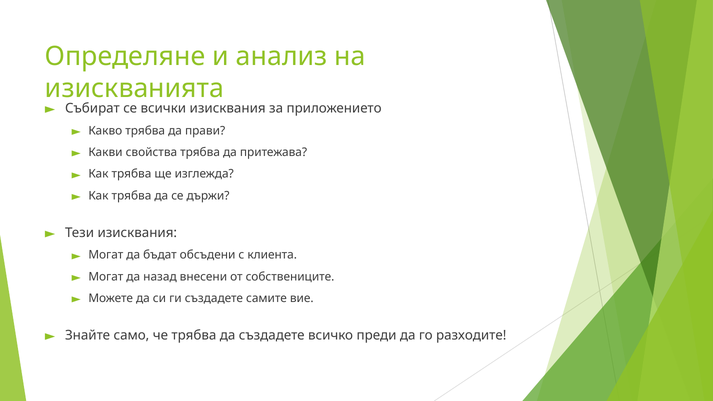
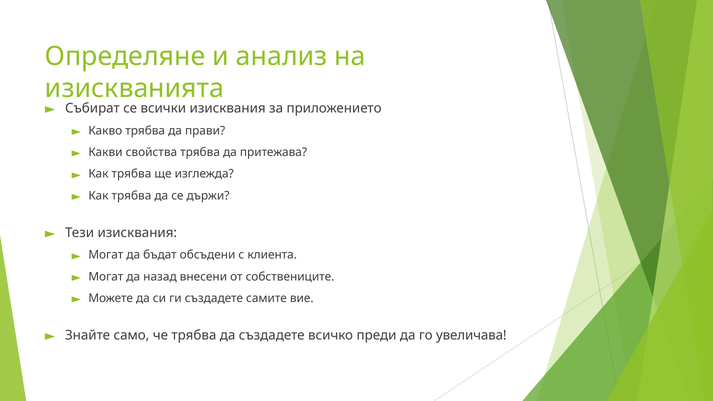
разходите: разходите -> увеличава (471, 335)
